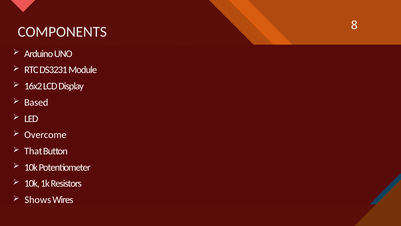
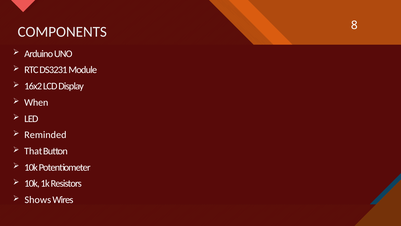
Based: Based -> When (36, 102)
Overcome: Overcome -> Reminded (45, 135)
